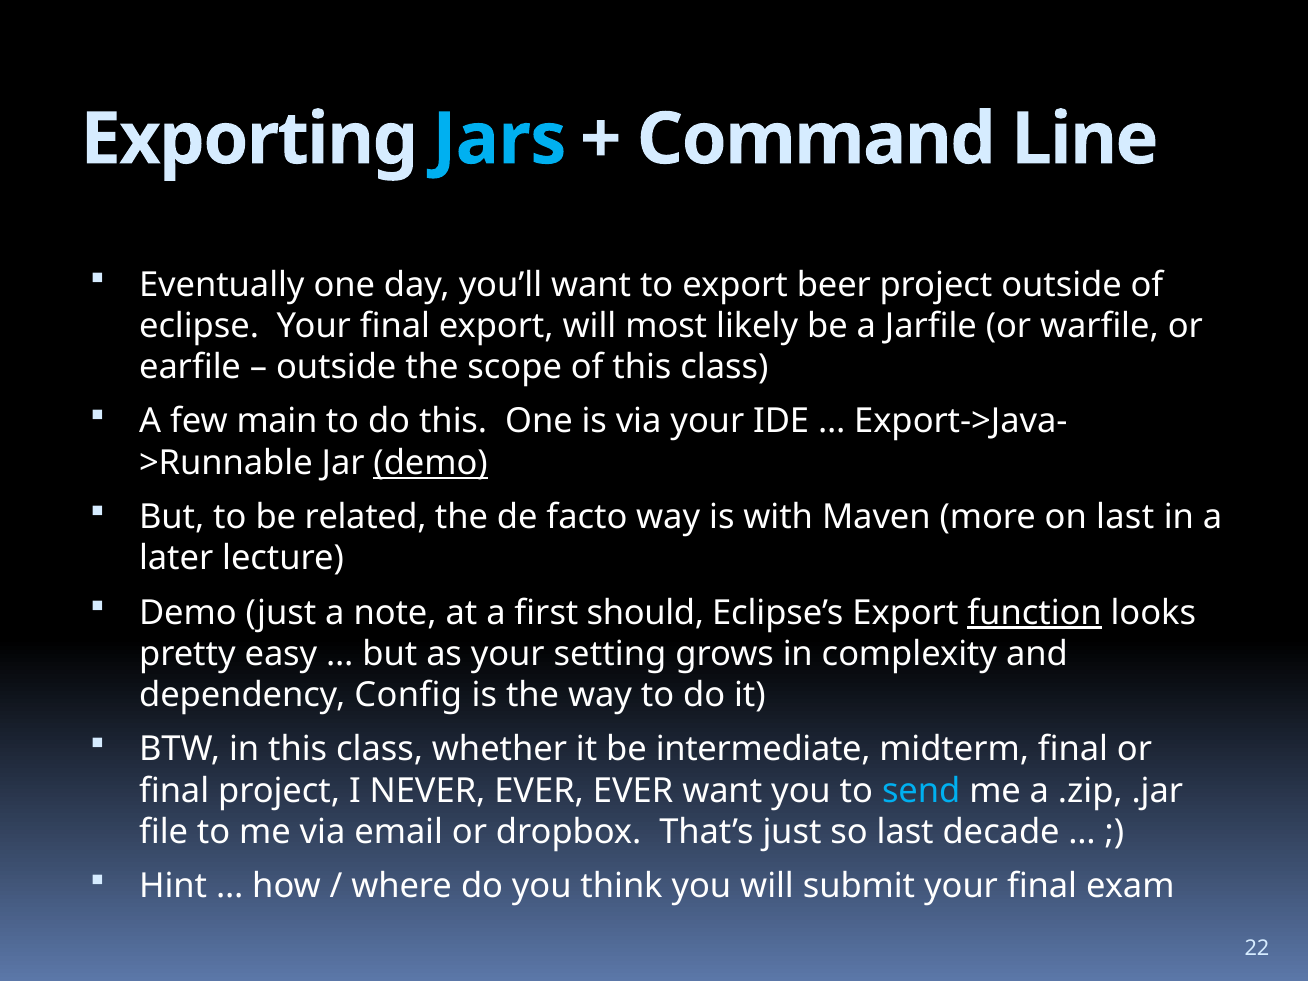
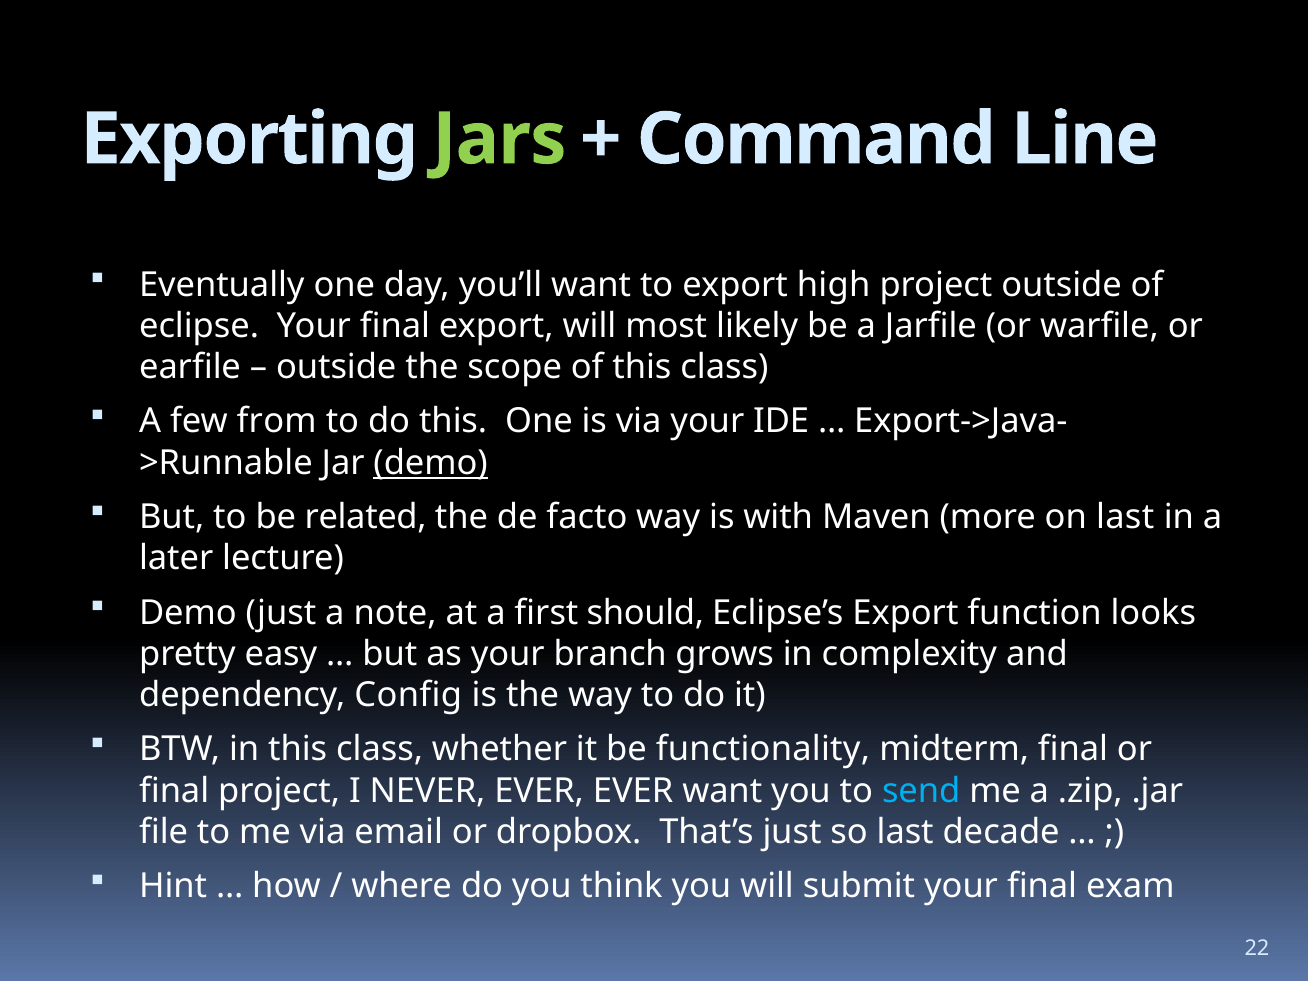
Jars colour: light blue -> light green (499, 139)
beer: beer -> high (834, 285)
main: main -> from (277, 422)
function underline: present -> none (1035, 613)
setting: setting -> branch (610, 654)
intermediate: intermediate -> functionality (763, 750)
